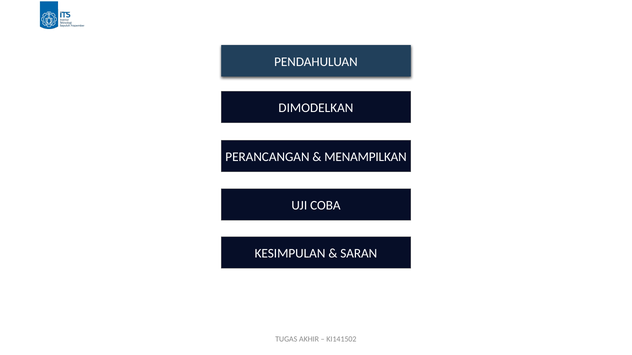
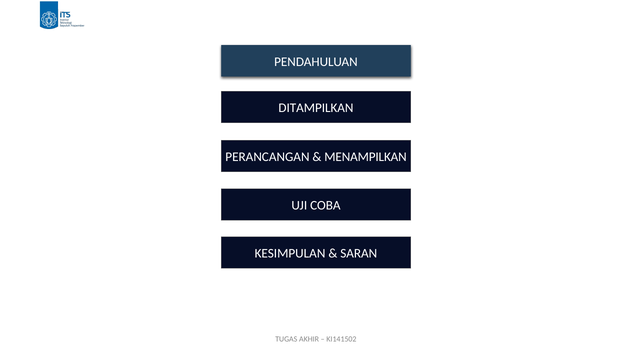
DIMODELKAN: DIMODELKAN -> DITAMPILKAN (316, 108)
